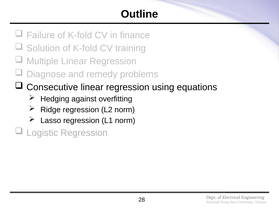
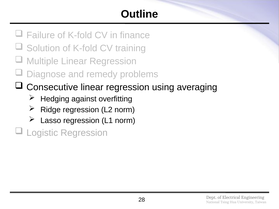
equations: equations -> averaging (197, 87)
